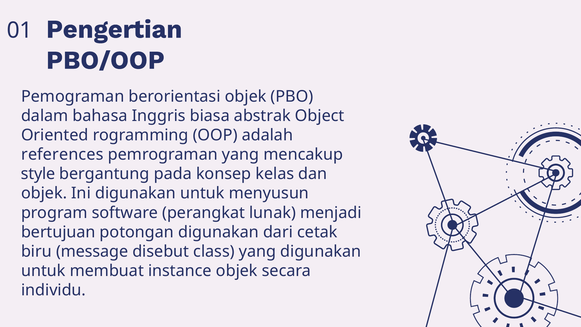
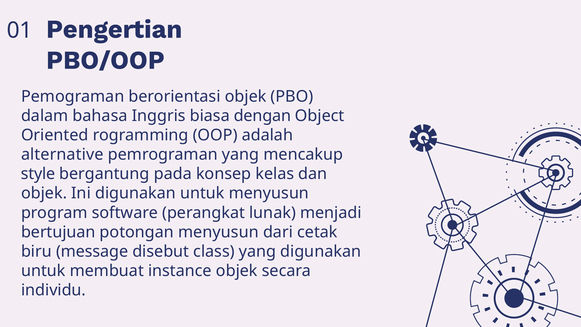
abstrak: abstrak -> dengan (262, 116)
references: references -> alternative (62, 154)
potongan digunakan: digunakan -> menyusun (218, 232)
